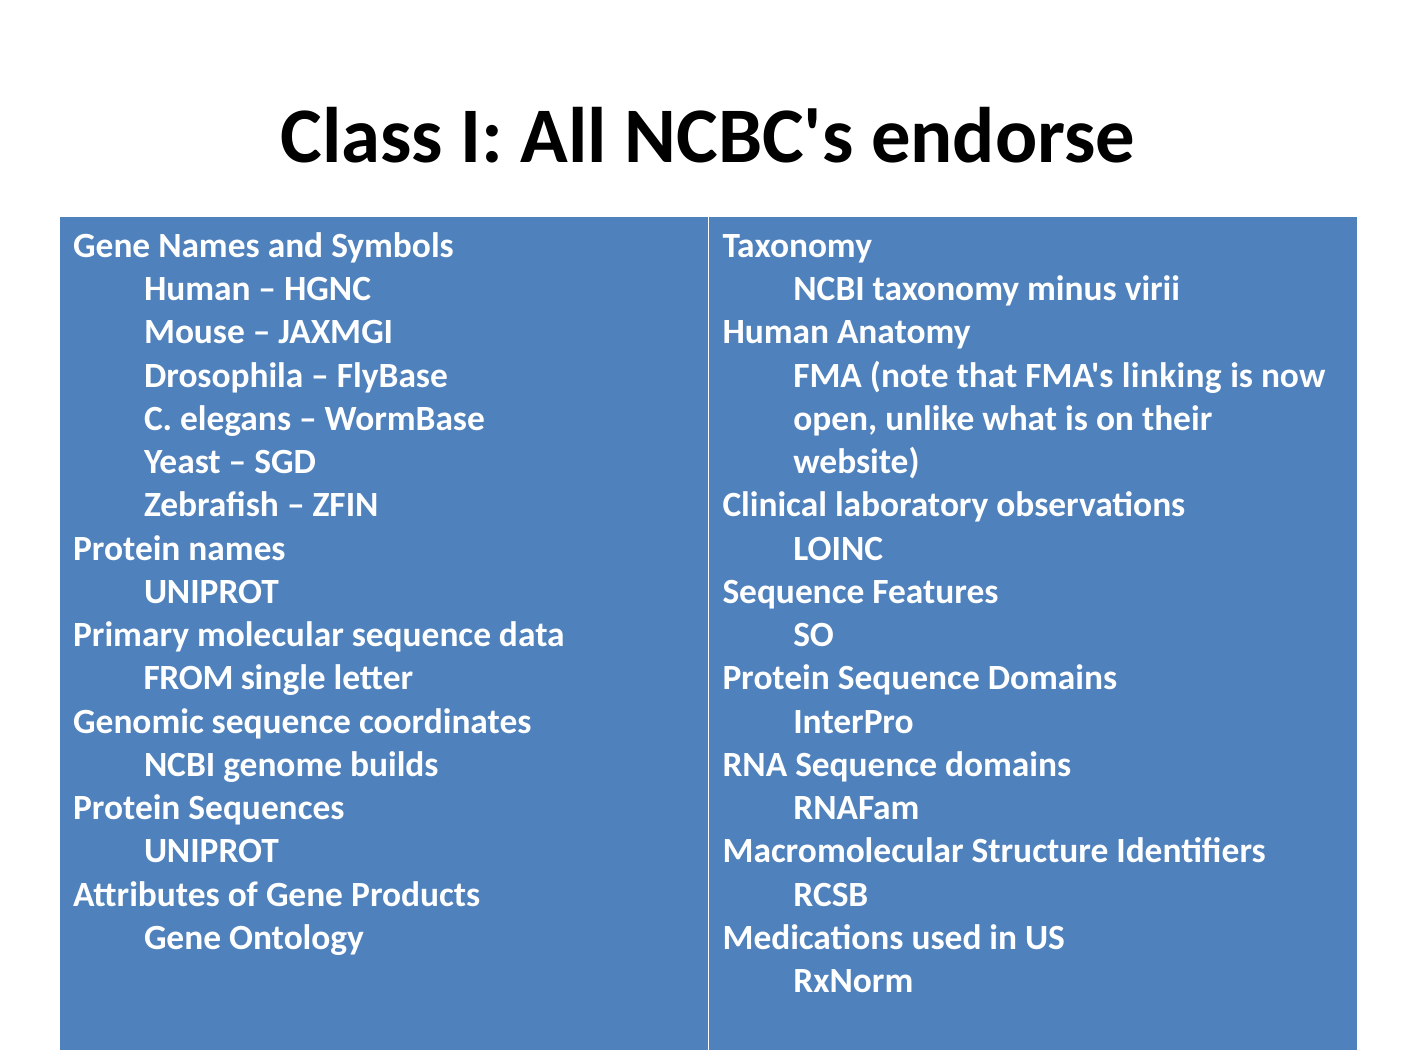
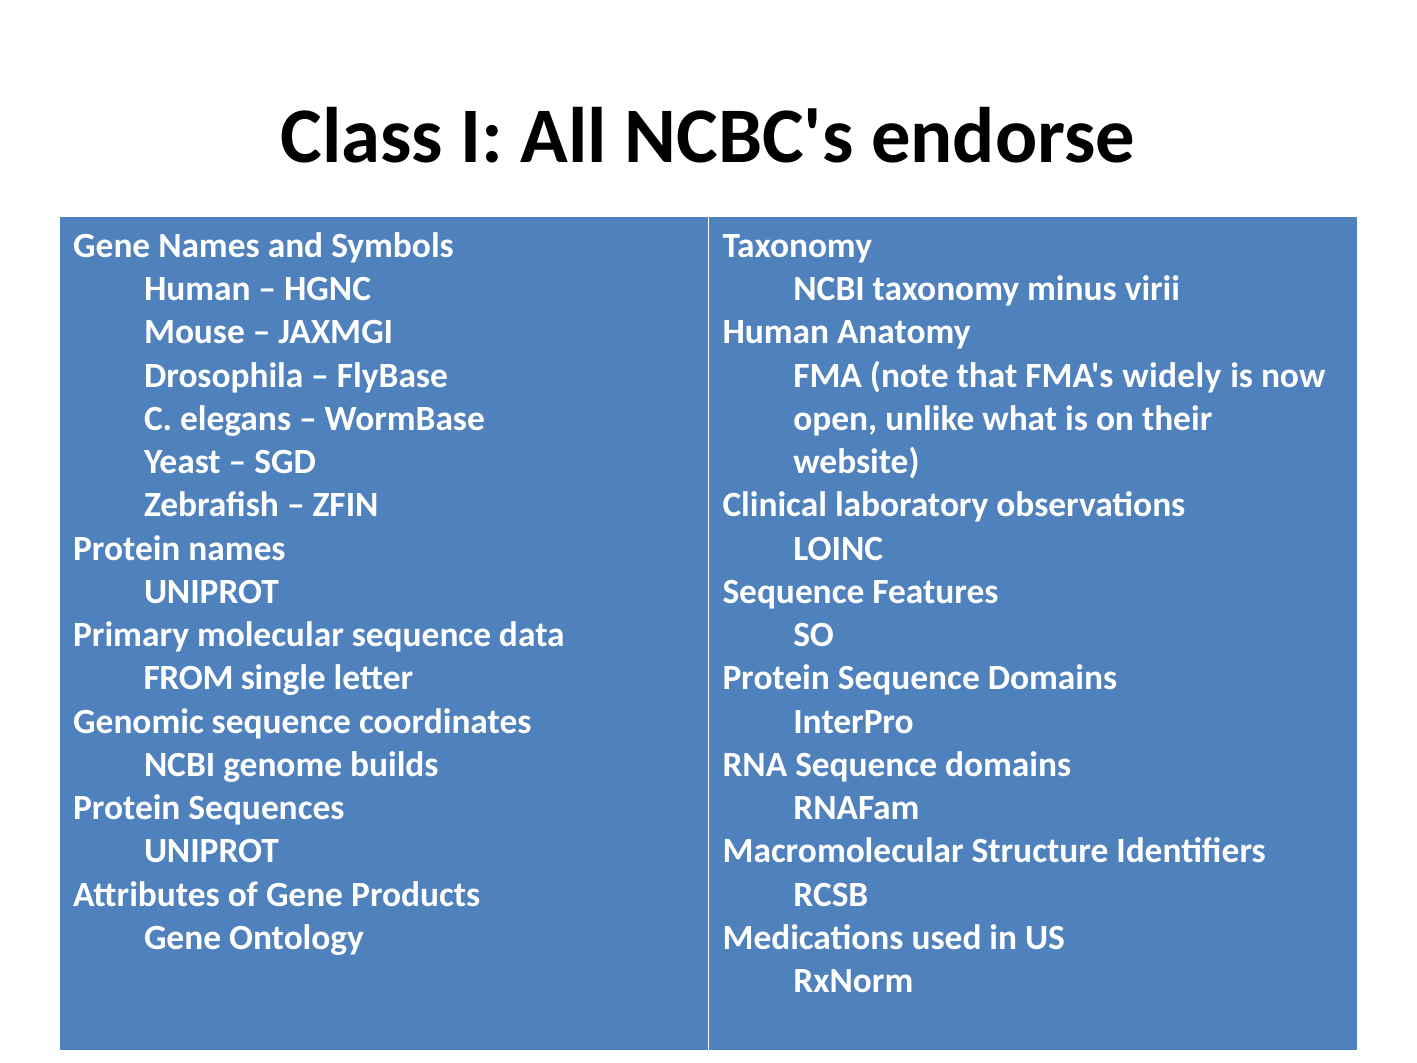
linking: linking -> widely (1172, 375)
